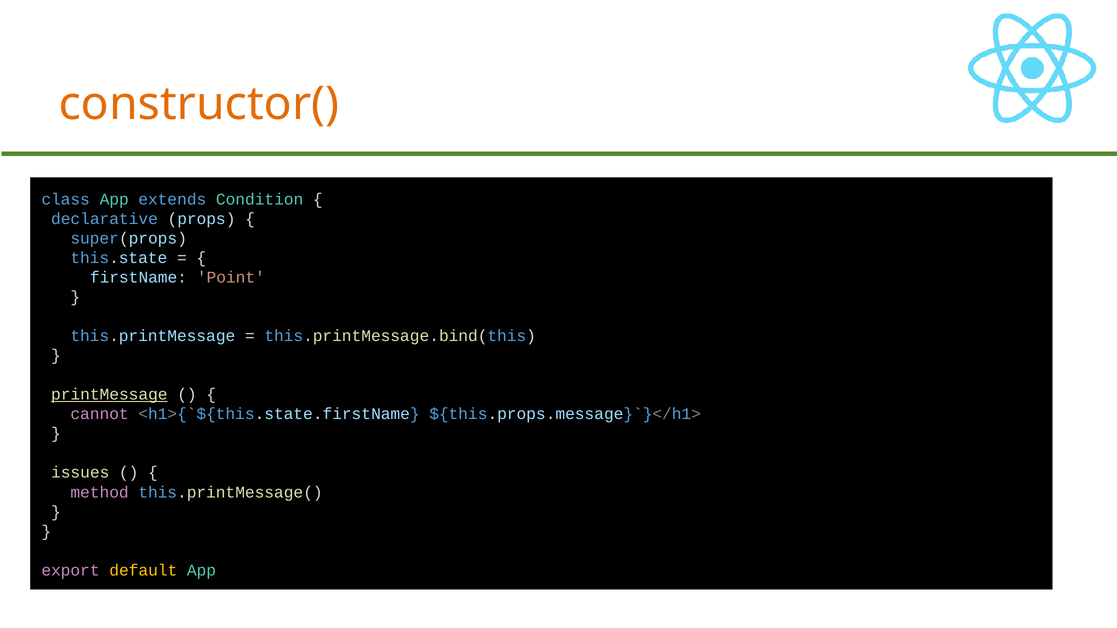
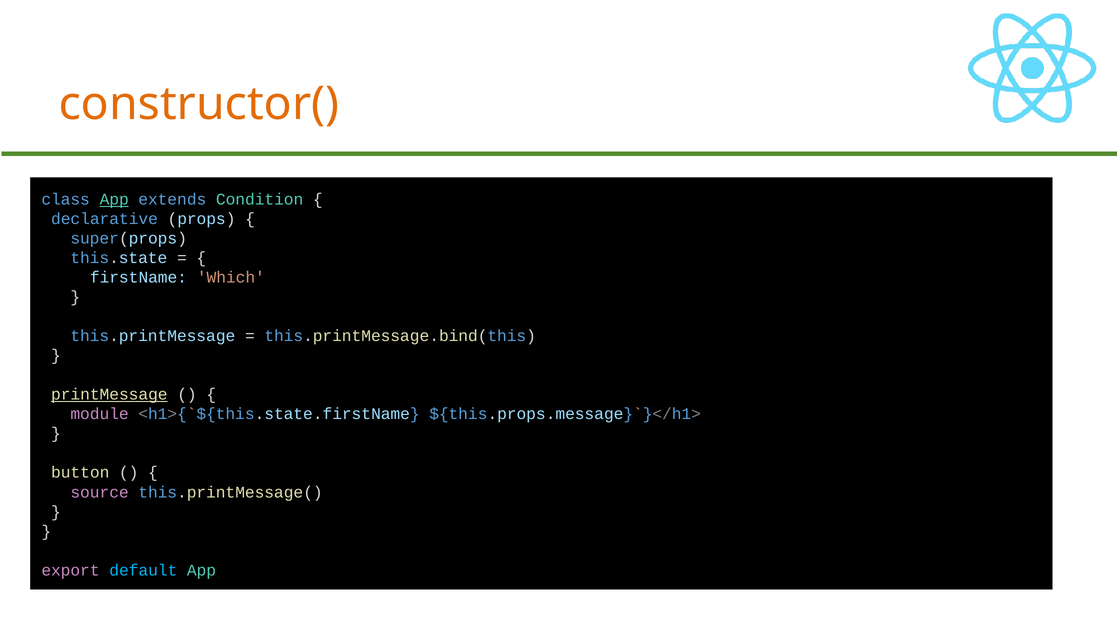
App underline: none -> present (114, 200)
Point: Point -> Which (231, 278)
cannot: cannot -> module (100, 414)
issues: issues -> button (80, 473)
method: method -> source (100, 492)
default colour: yellow -> light blue (143, 571)
